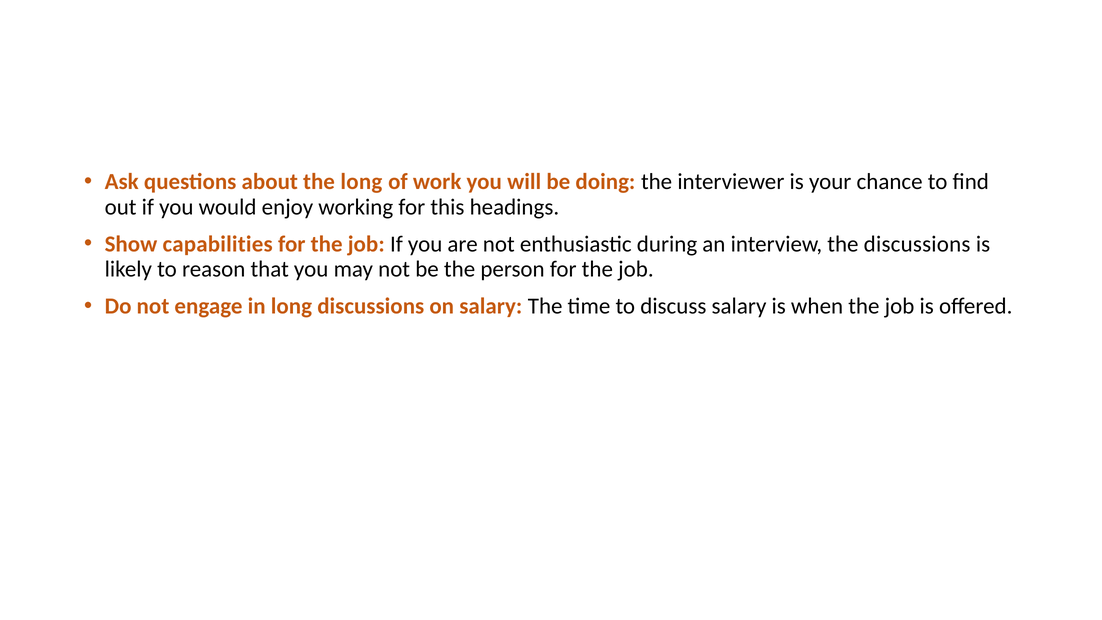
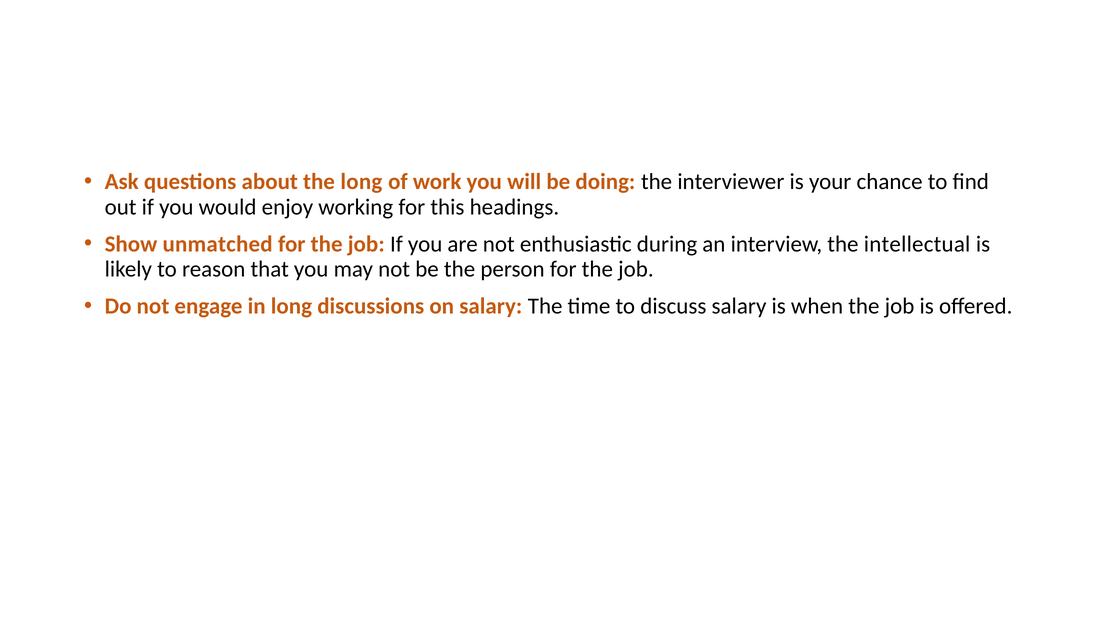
capabilities: capabilities -> unmatched (218, 244)
the discussions: discussions -> intellectual (917, 244)
